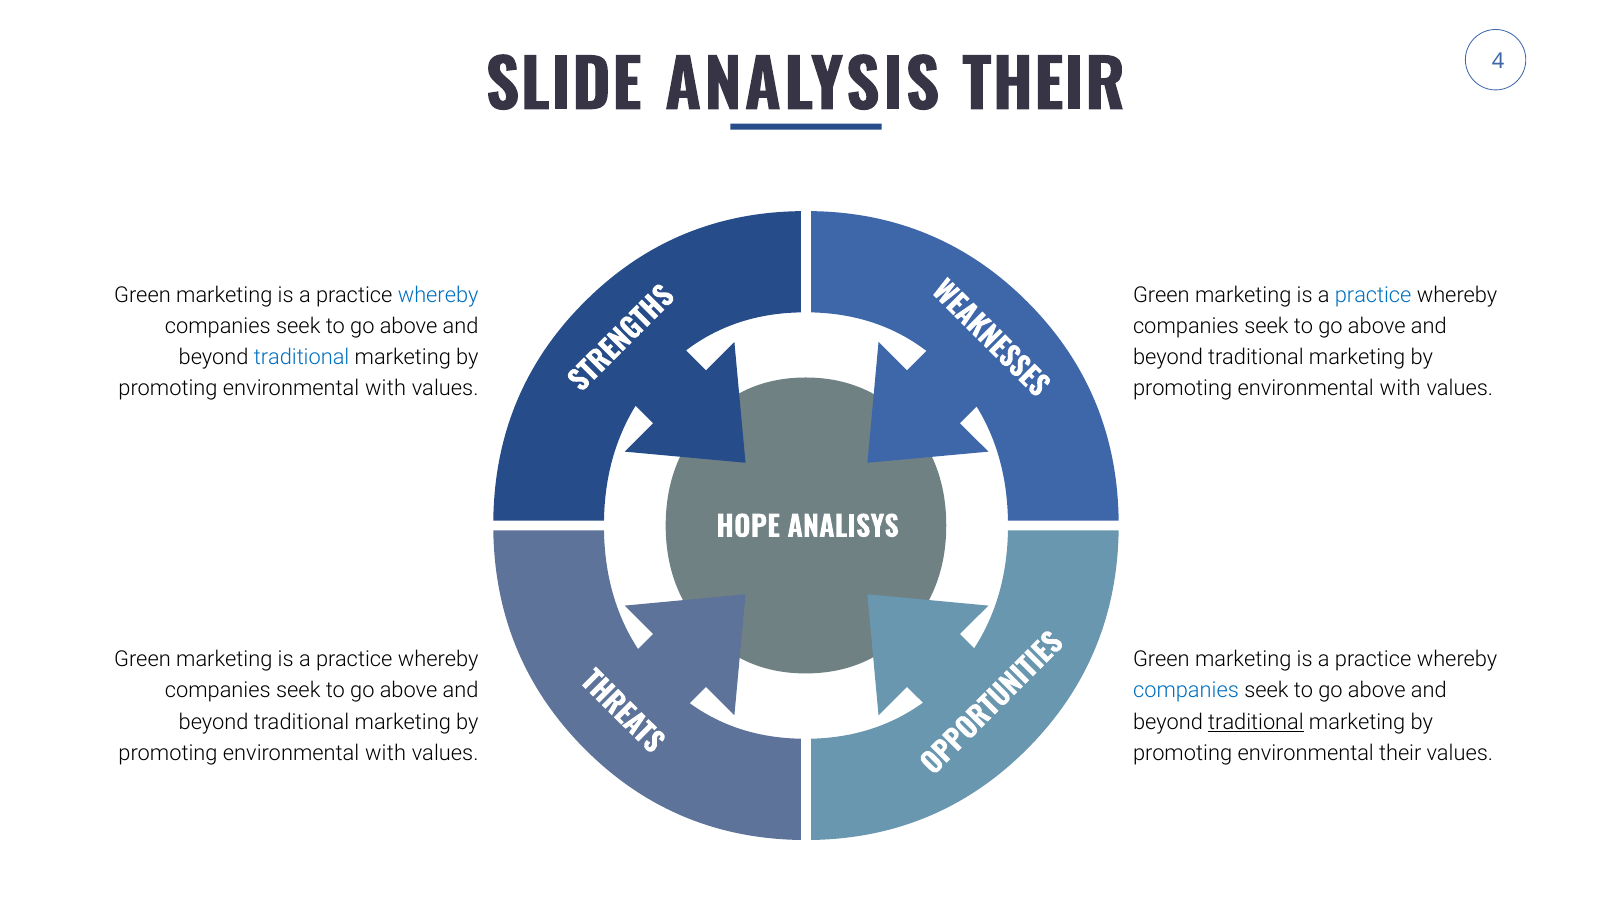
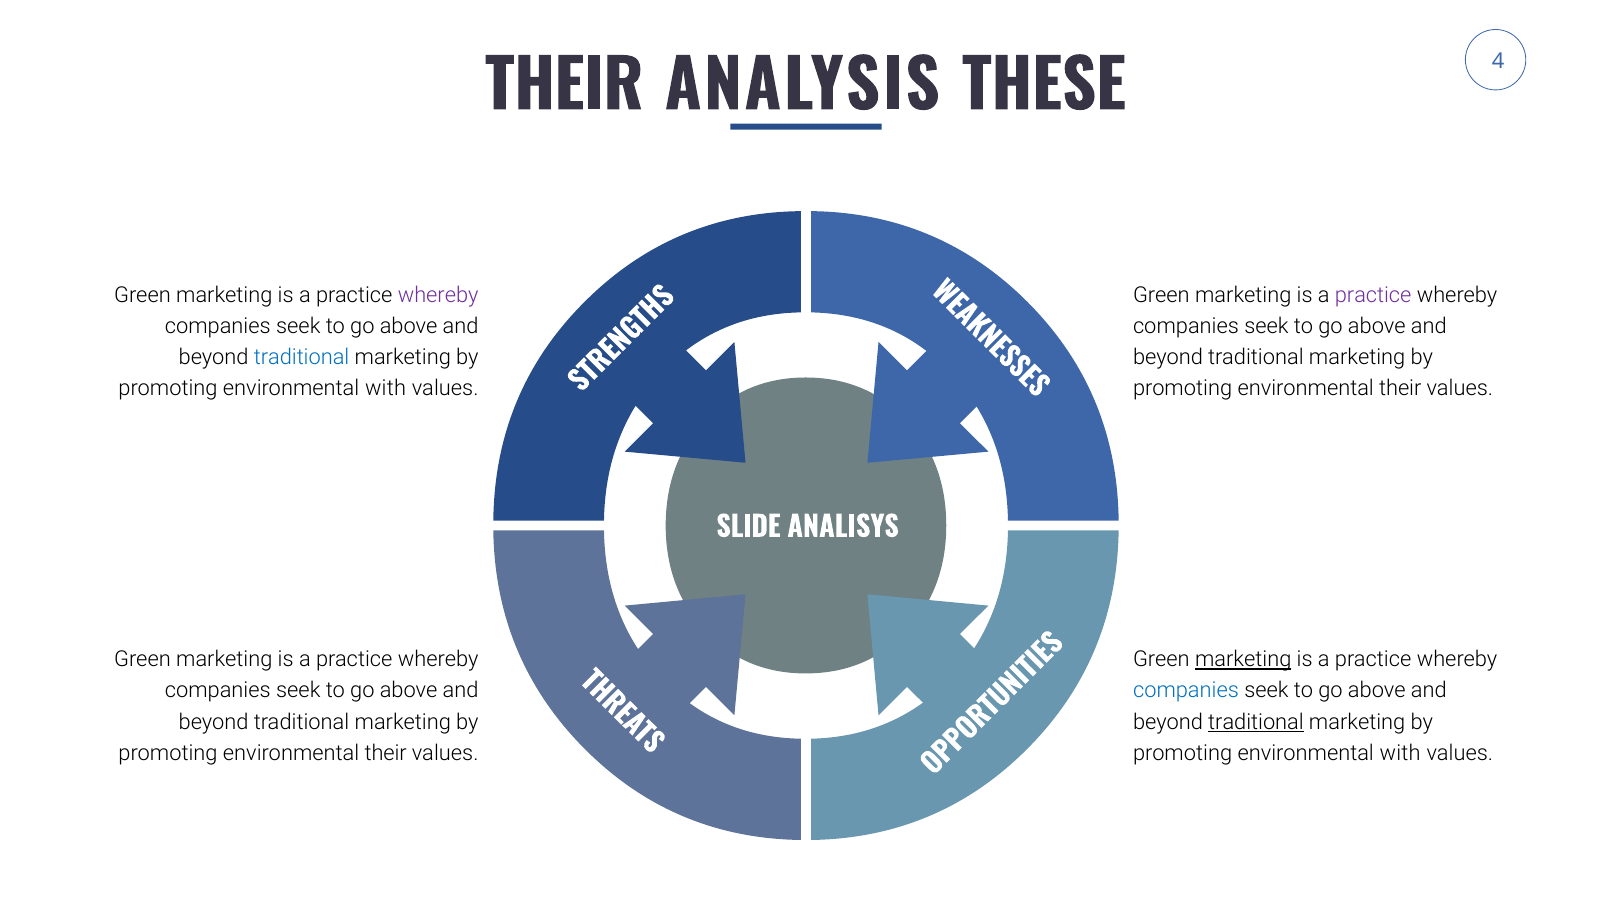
SLIDE: SLIDE -> THEIR (564, 87)
ANALYSIS THEIR: THEIR -> THESE (1044, 87)
whereby colour: blue -> purple (438, 295)
practice colour: blue -> purple (1373, 295)
with: with -> their (1400, 388)
HOPE: HOPE -> SLIDE (748, 527)
marketing underline: none -> present (1243, 660)
with: with -> their (386, 753)
their: their -> with (1400, 753)
